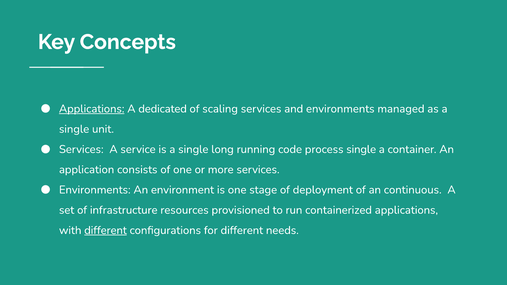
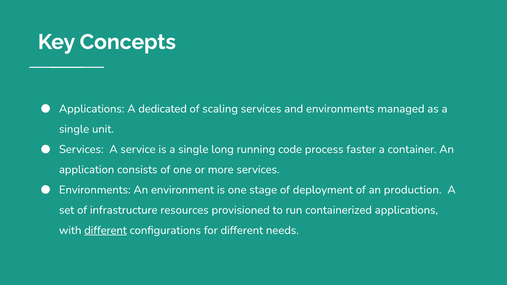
Applications underline: present -> none (92, 109)
process single: single -> faster (361, 149)
continuous: continuous -> production (413, 190)
